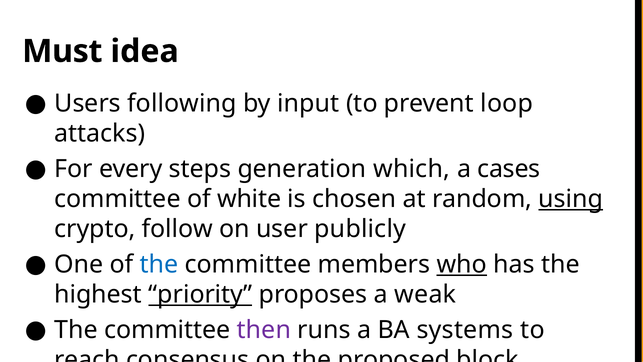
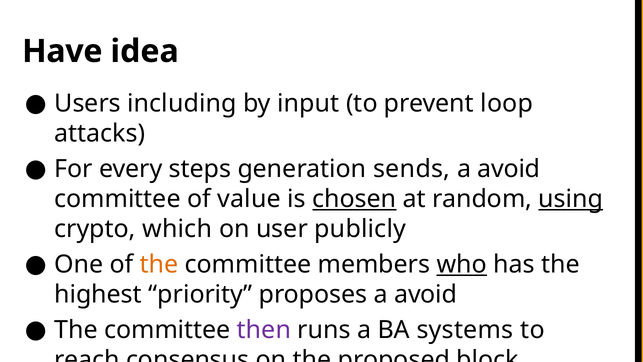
Must: Must -> Have (62, 51)
following: following -> including (182, 103)
which: which -> sends (412, 169)
cases: cases -> avoid (509, 169)
white: white -> value (249, 199)
chosen underline: none -> present (354, 199)
follow: follow -> which (177, 229)
the colour: blue -> orange (159, 264)
priority underline: present -> none (200, 294)
proposes a weak: weak -> avoid (426, 294)
